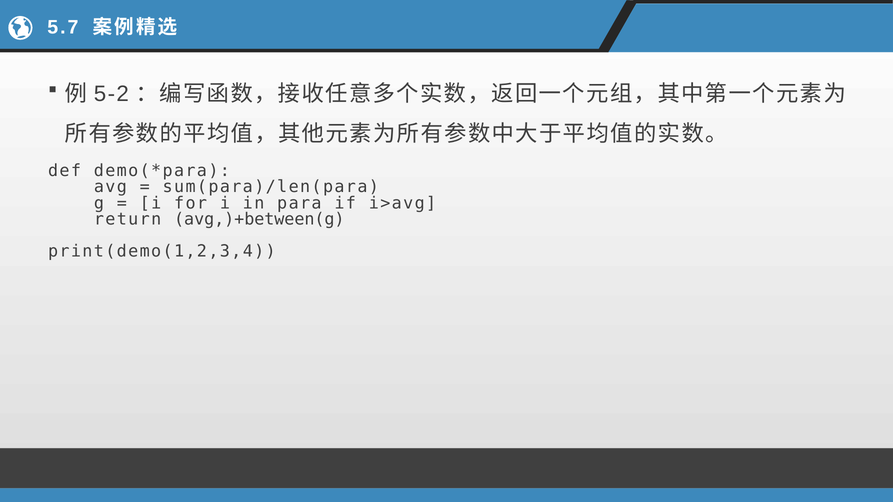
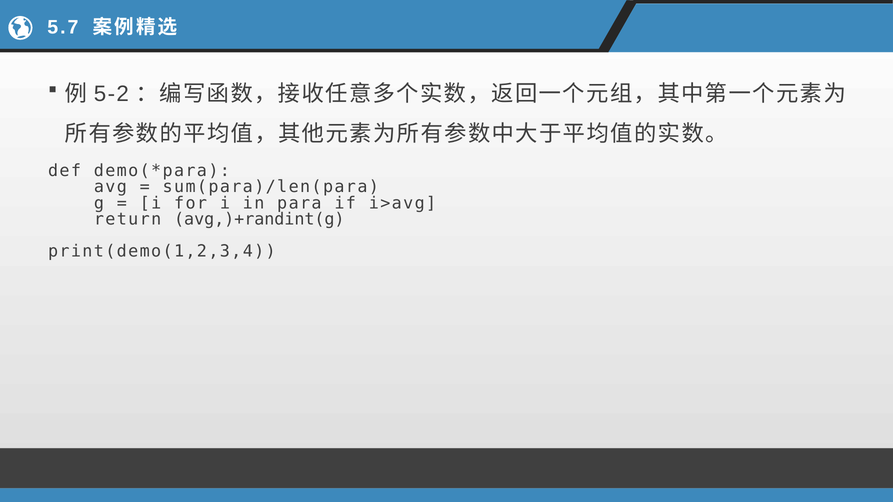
avg,)+between(g: avg,)+between(g -> avg,)+randint(g (259, 219)
